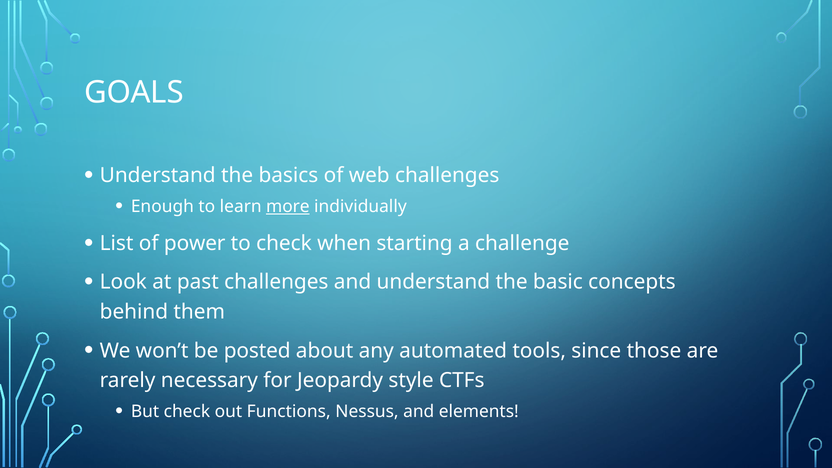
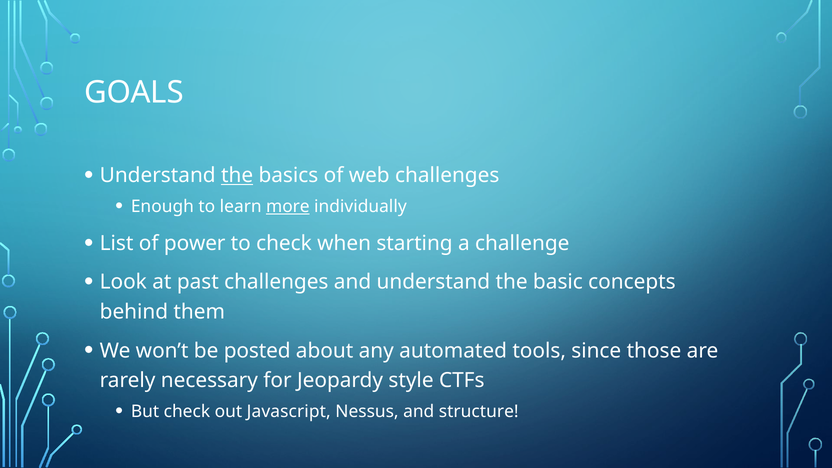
the underline: none -> present (237, 176)
Functions: Functions -> Javascript (289, 412)
elements: elements -> structure (479, 412)
